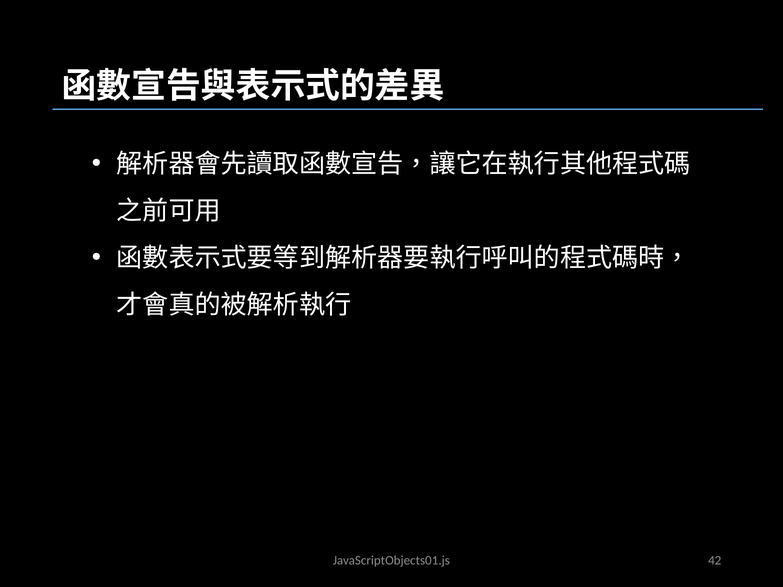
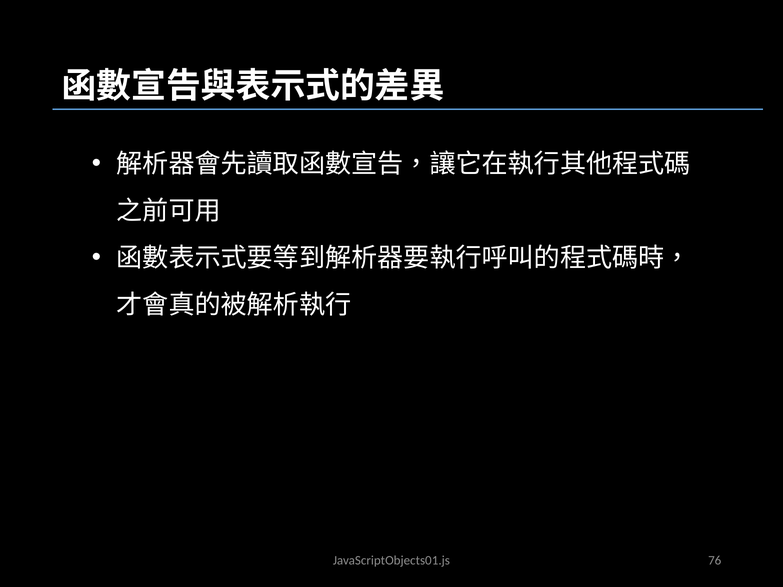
42: 42 -> 76 (715, 561)
